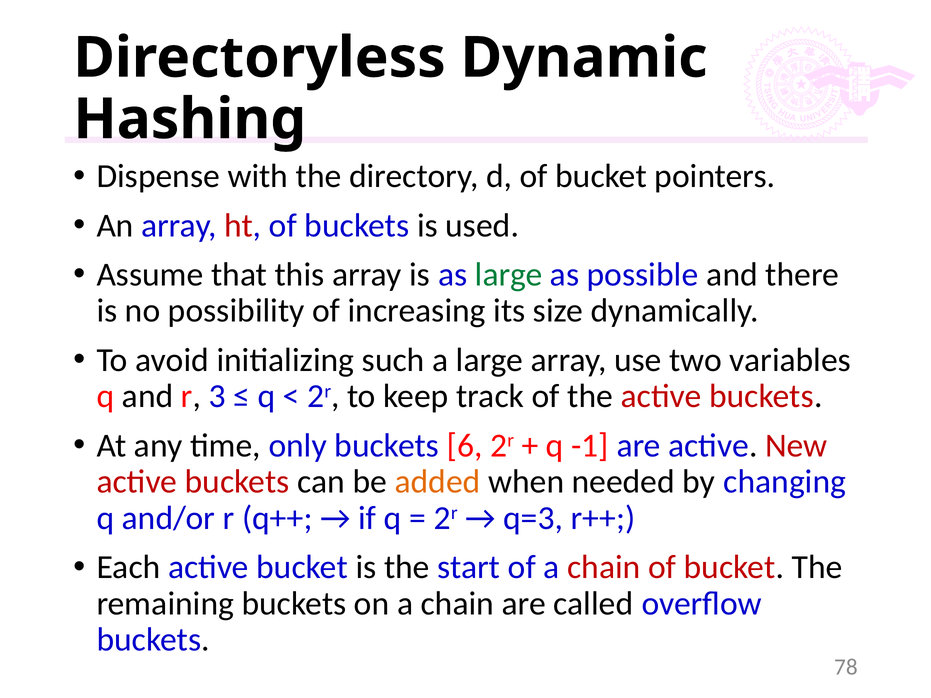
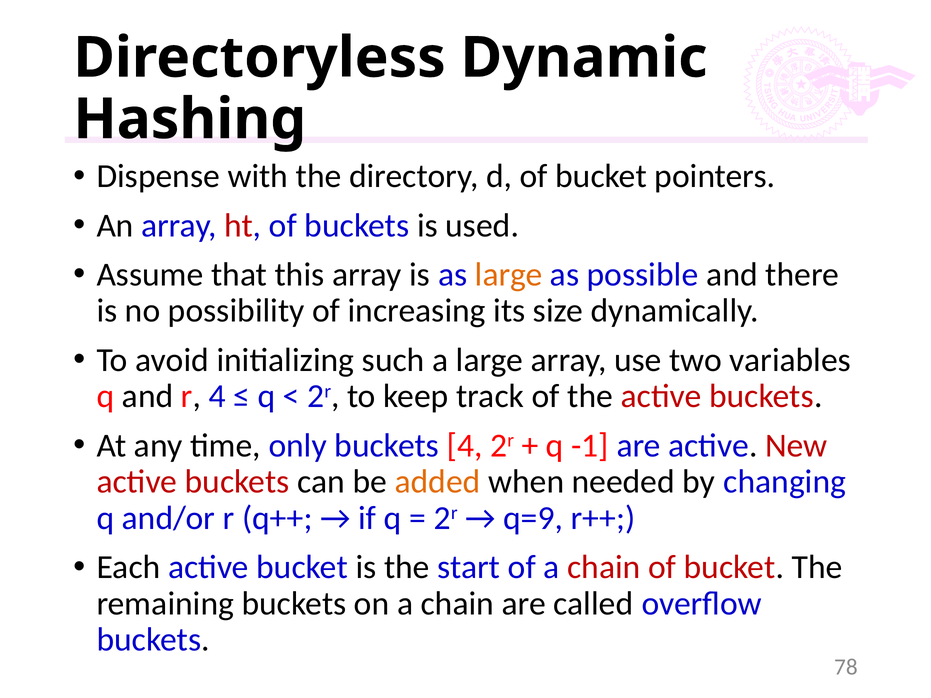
large colour: green -> orange (509, 275)
r 3: 3 -> 4 (217, 397)
buckets 6: 6 -> 4 (465, 446)
q=3: q=3 -> q=9 (533, 518)
